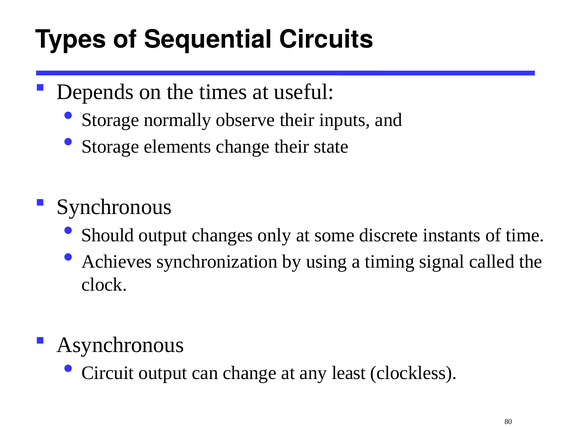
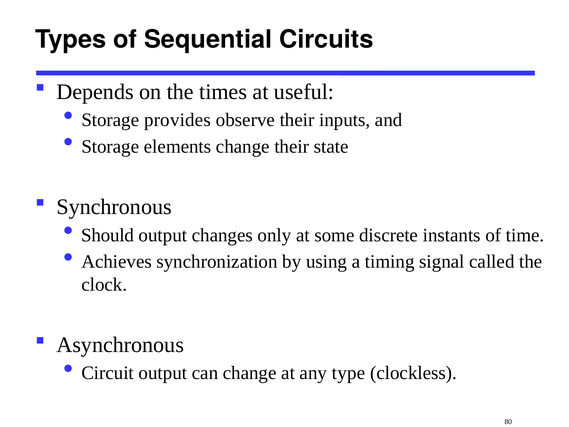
normally: normally -> provides (177, 120)
least: least -> type (349, 373)
